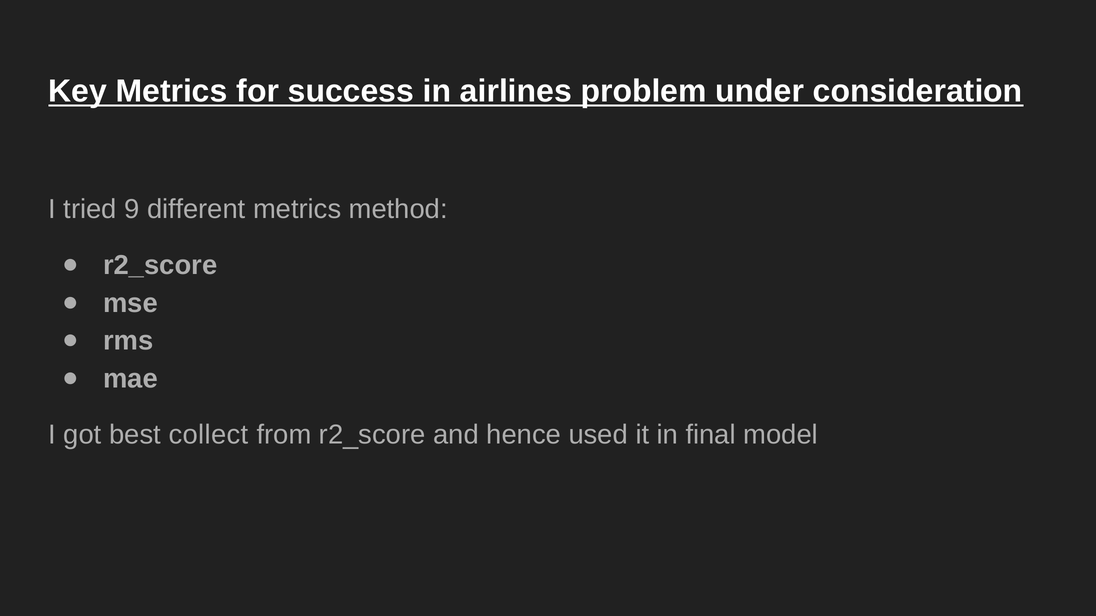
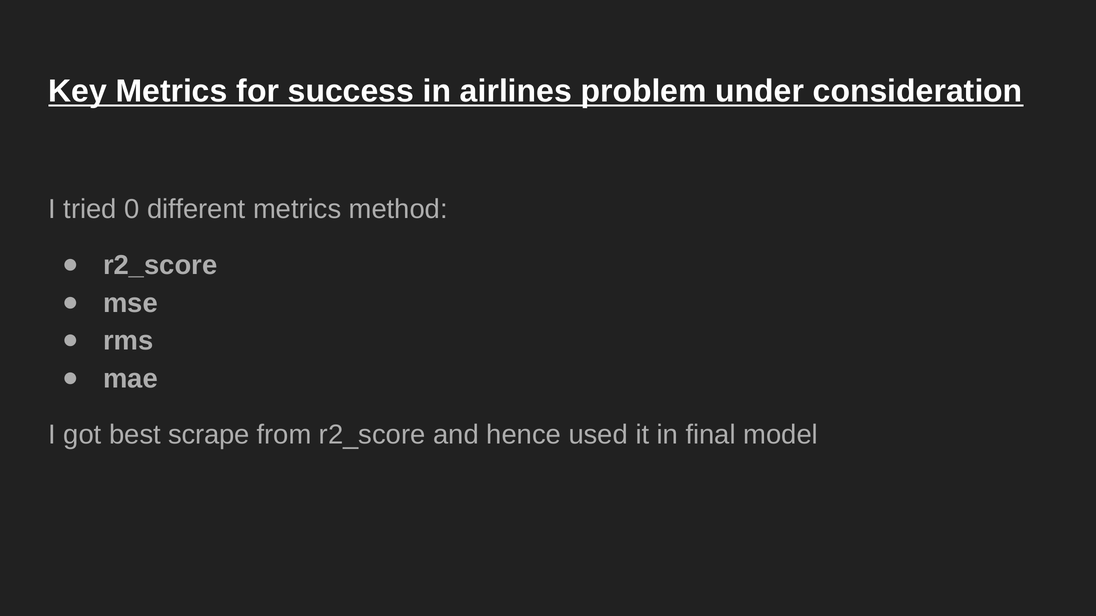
9: 9 -> 0 (132, 209)
collect: collect -> scrape (209, 435)
